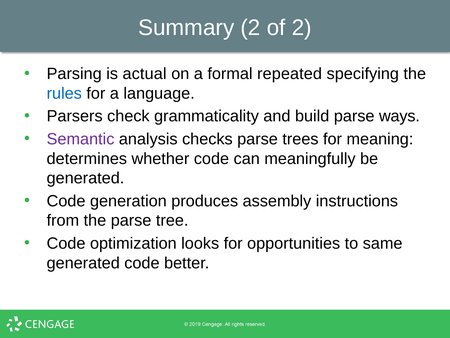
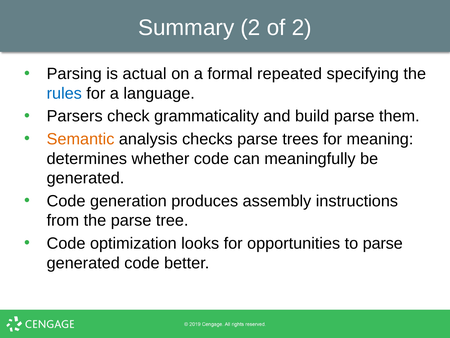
ways: ways -> them (399, 116)
Semantic colour: purple -> orange (81, 139)
to same: same -> parse (383, 243)
